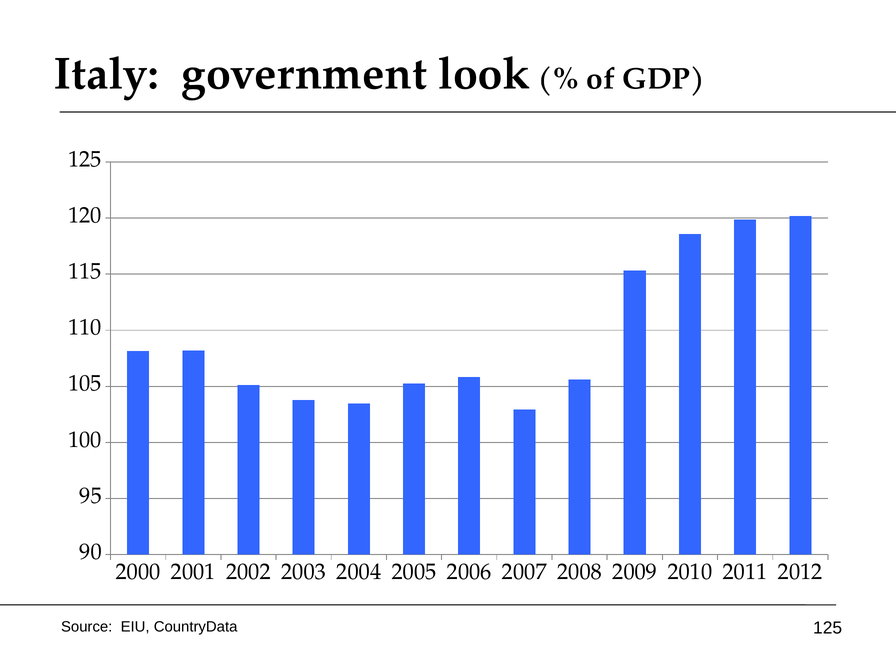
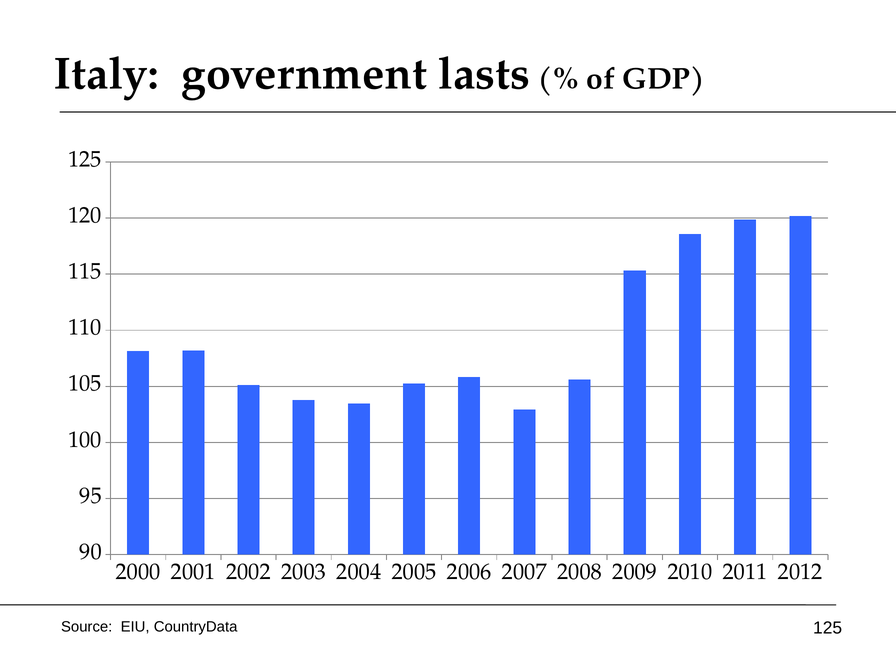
look: look -> lasts (484, 74)
